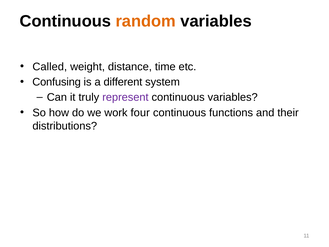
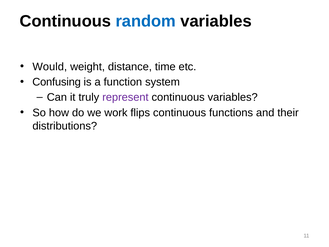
random colour: orange -> blue (146, 21)
Called: Called -> Would (50, 67)
different: different -> function (123, 82)
four: four -> flips (140, 113)
